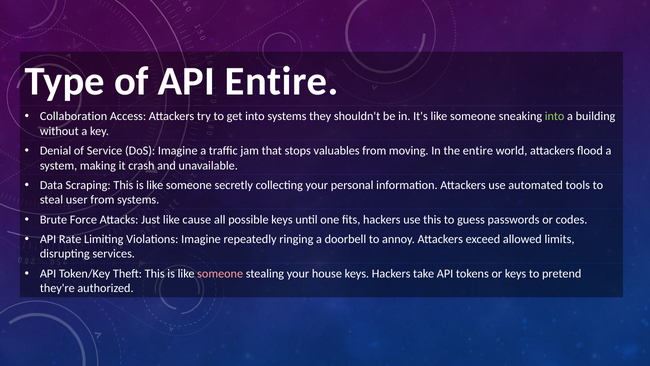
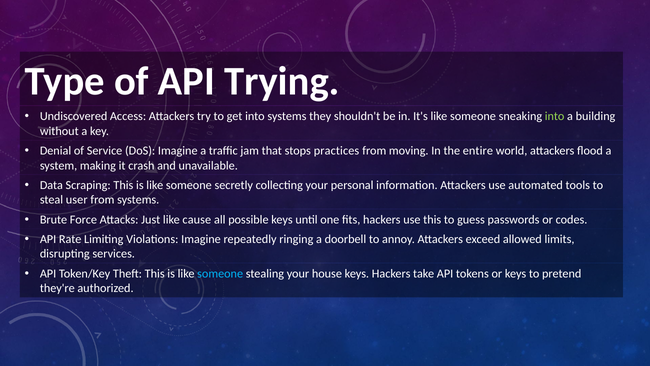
API Entire: Entire -> Trying (282, 81)
Collaboration: Collaboration -> Undiscovered (74, 116)
valuables: valuables -> practices (337, 151)
someone colour: pink -> light blue (220, 273)
